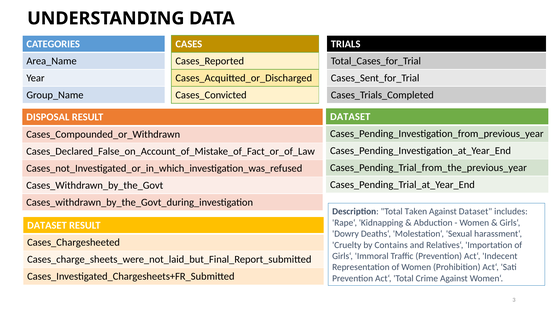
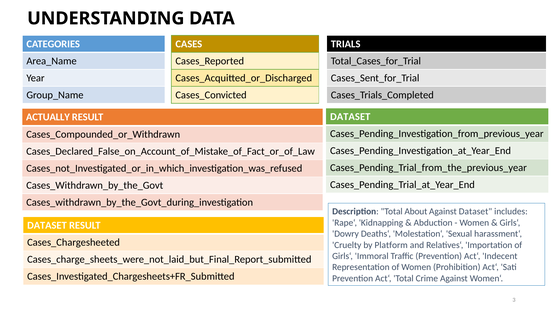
DISPOSAL: DISPOSAL -> ACTUALLY (48, 117)
Taken: Taken -> About (416, 211)
Contains: Contains -> Platform (391, 245)
